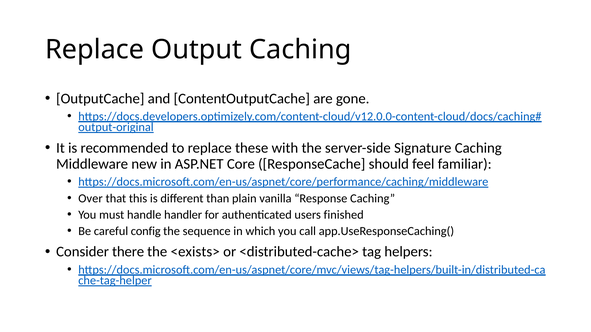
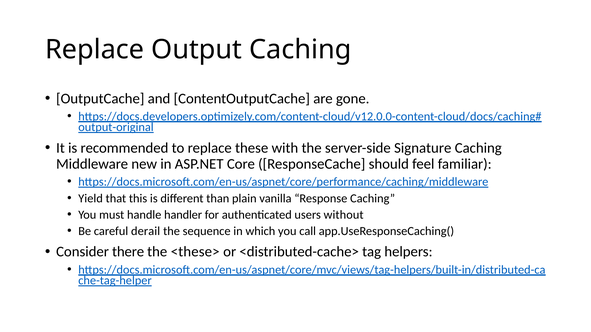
Over: Over -> Yield (91, 199)
finished: finished -> without (344, 215)
config: config -> derail (146, 231)
<exists>: <exists> -> <these> (195, 252)
